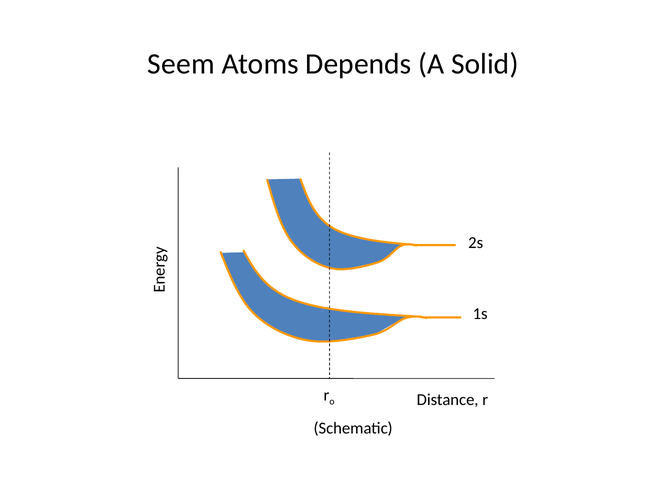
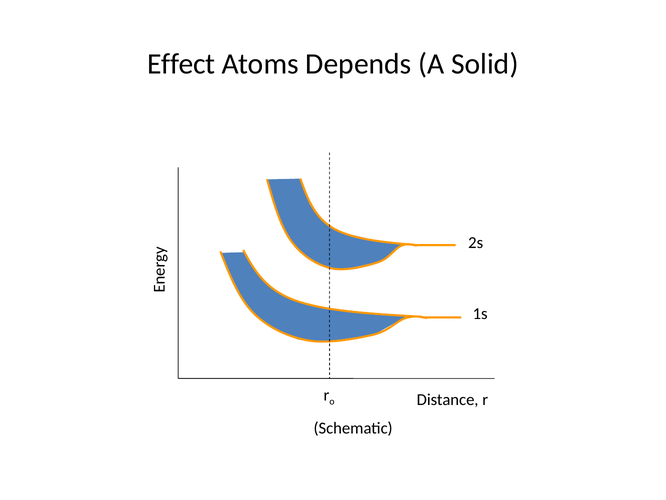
Seem: Seem -> Effect (181, 64)
